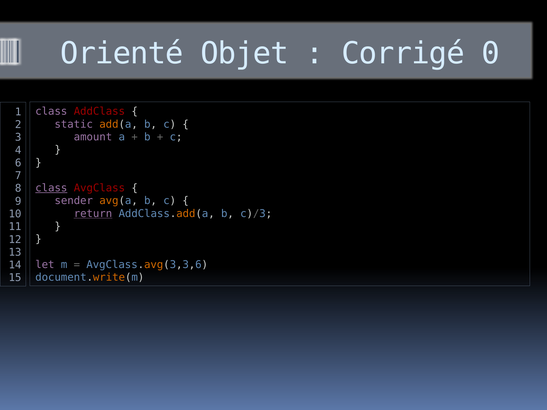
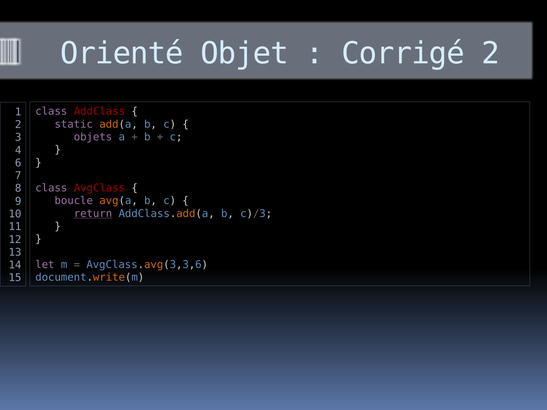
Corrigé 0: 0 -> 2 (491, 54)
amount: amount -> objets (93, 137)
class underline: present -> none (51, 188)
sender: sender -> boucle (74, 201)
